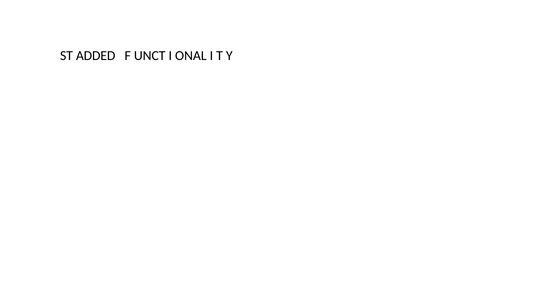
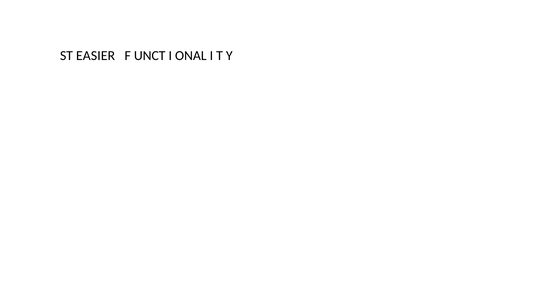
ADDED: ADDED -> EASIER (96, 56)
